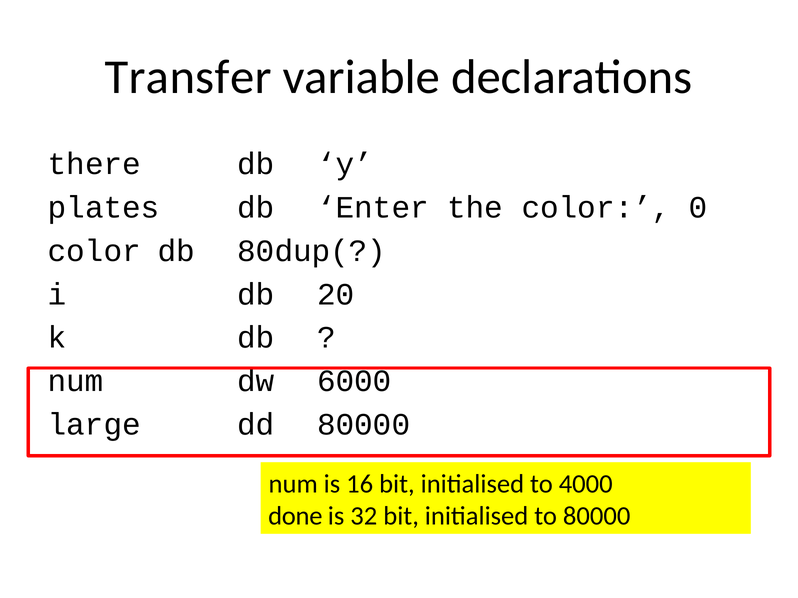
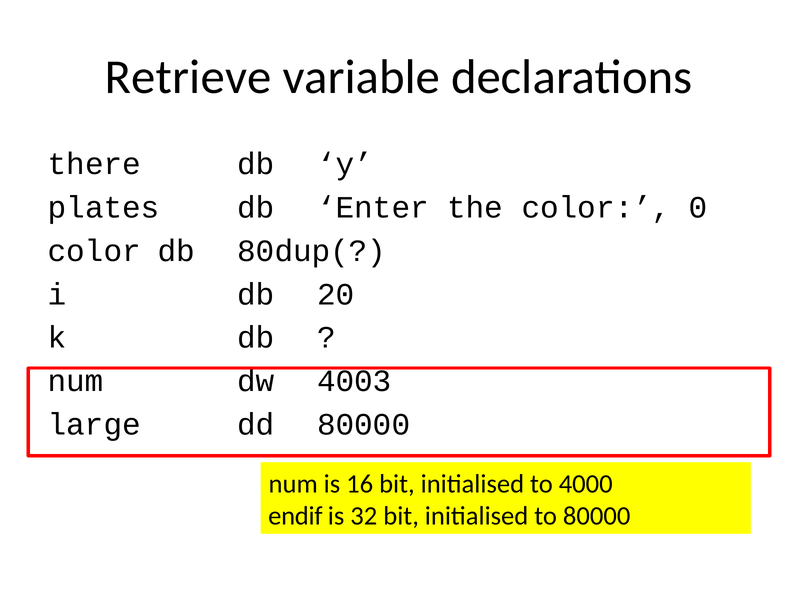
Transfer: Transfer -> Retrieve (188, 77)
6000: 6000 -> 4003 (354, 381)
done: done -> endif (295, 516)
